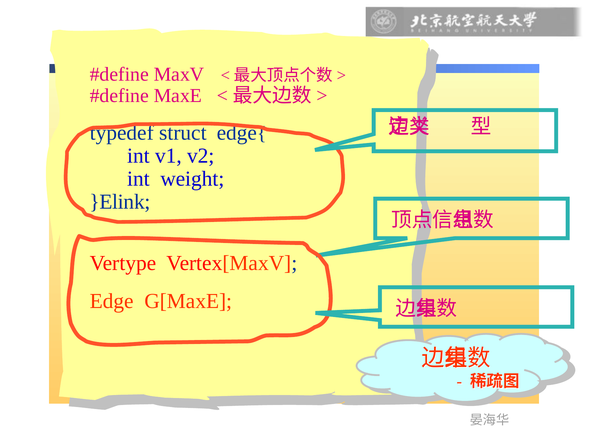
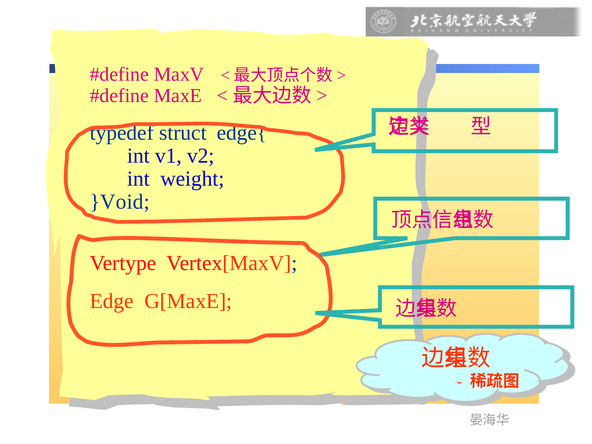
}Elink: }Elink -> }Void (120, 202)
